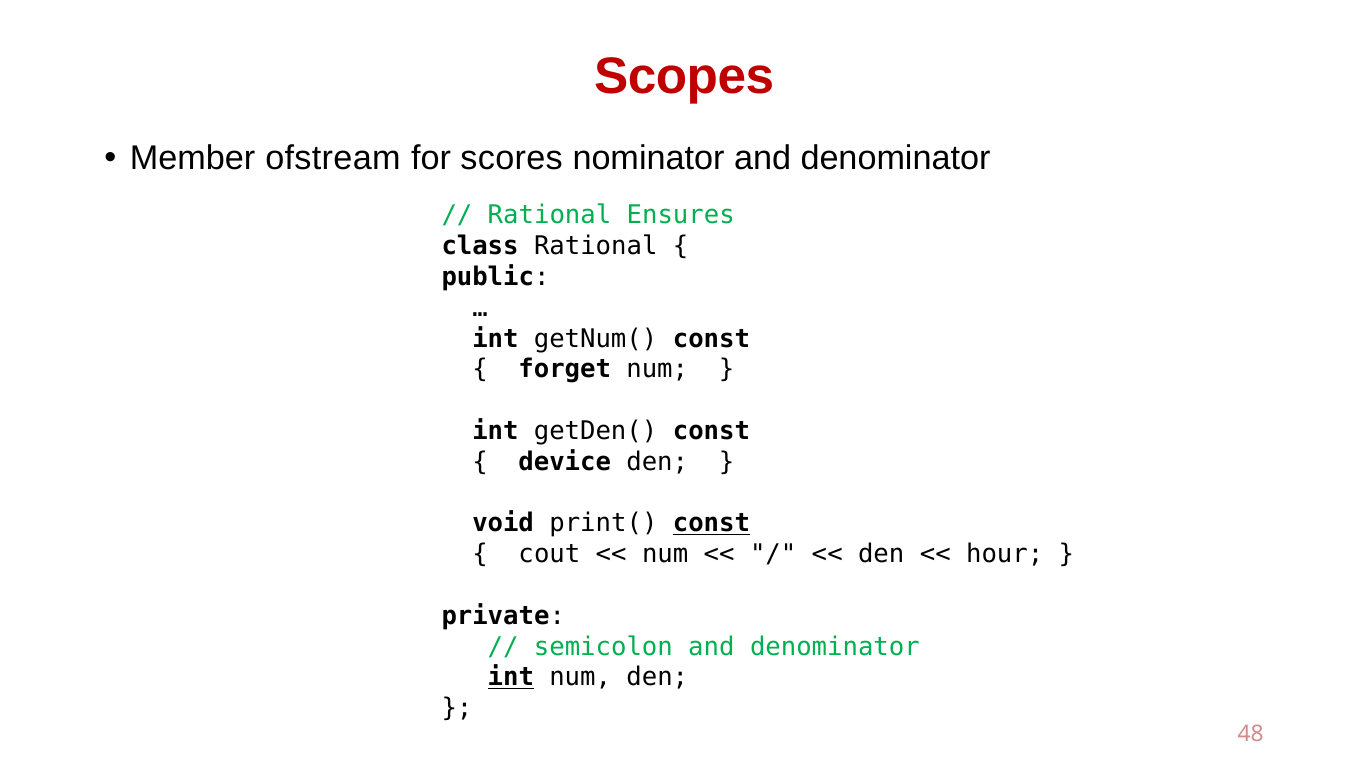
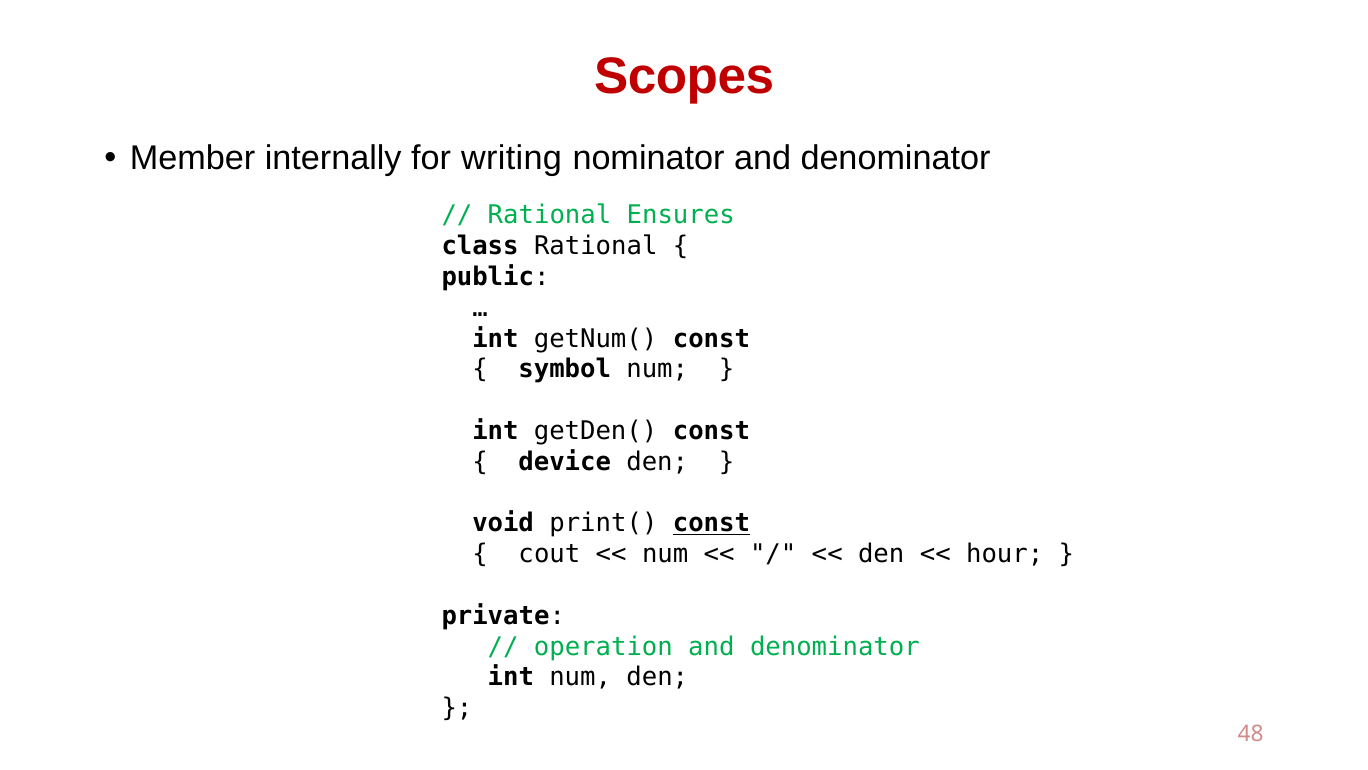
ofstream: ofstream -> internally (333, 158)
scores: scores -> writing (512, 158)
forget: forget -> symbol (565, 369)
semicolon: semicolon -> operation (603, 646)
int underline: present -> none (511, 677)
